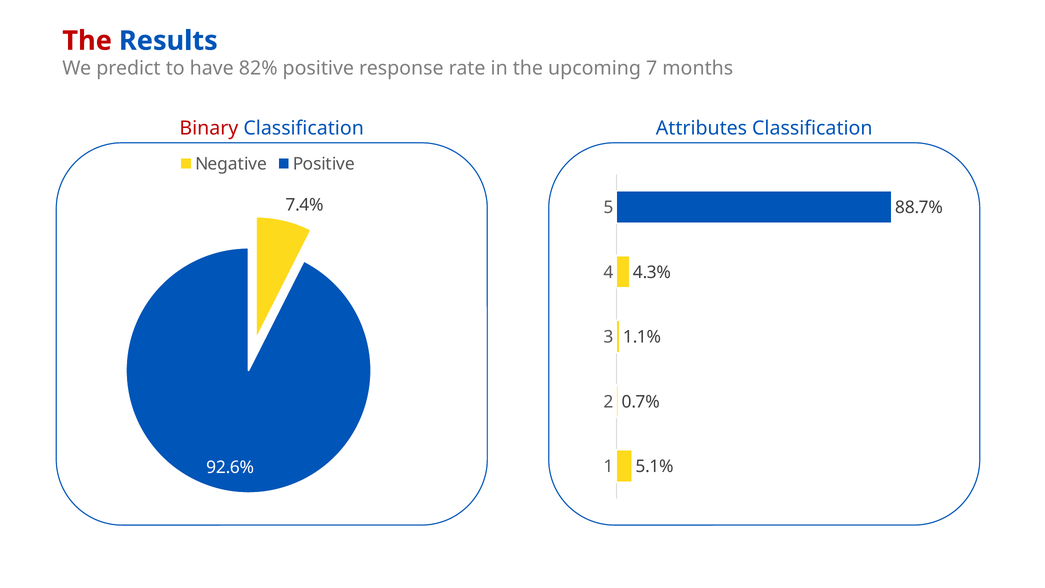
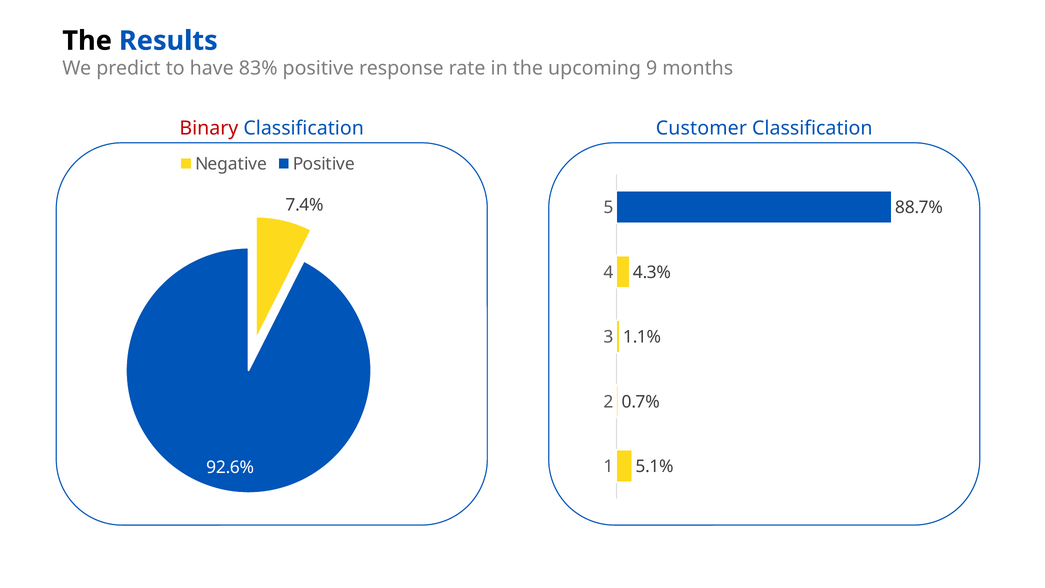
The colour: red -> black (87, 41)
82%: 82% -> 83% (258, 68)
7: 7 -> 9 (652, 68)
Attributes: Attributes -> Customer (701, 128)
